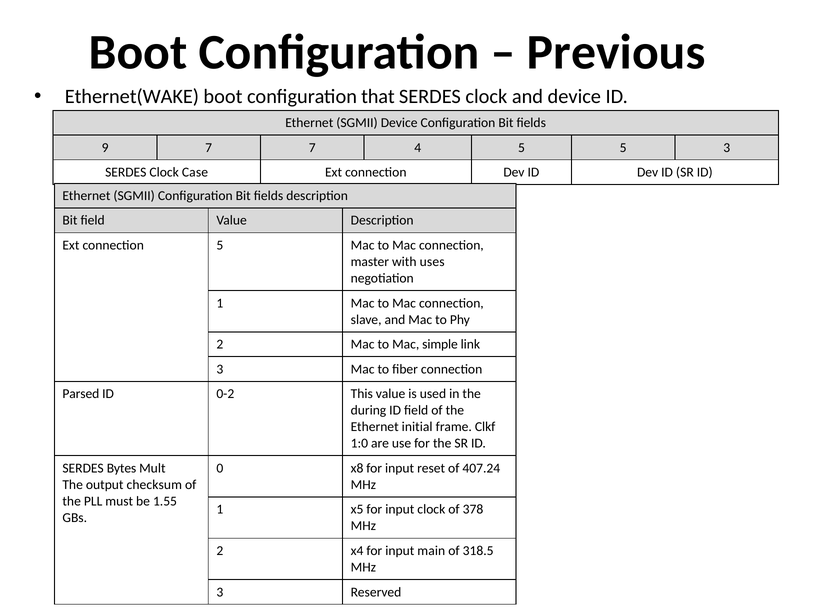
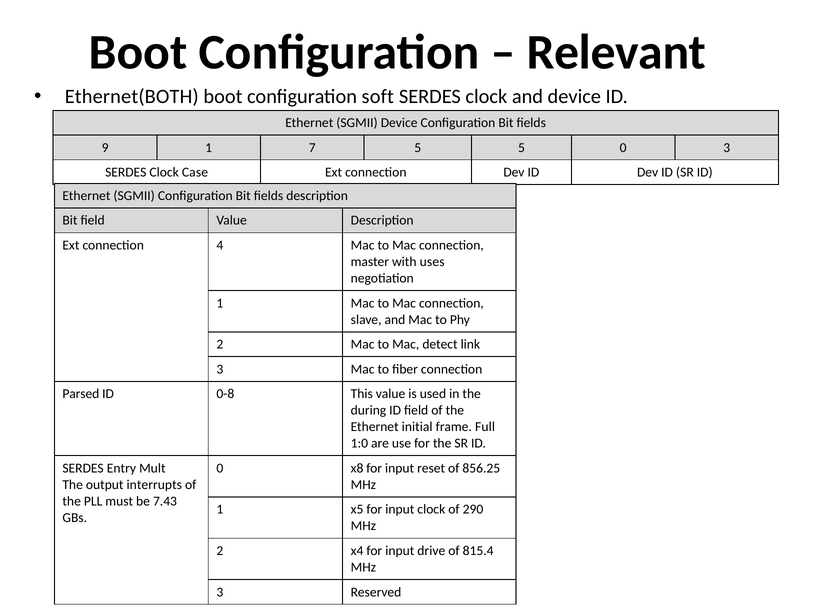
Previous: Previous -> Relevant (616, 52)
Ethernet(WAKE: Ethernet(WAKE -> Ethernet(BOTH (132, 96)
that: that -> soft (378, 96)
9 7: 7 -> 1 (209, 148)
7 4: 4 -> 5 (418, 148)
5 5: 5 -> 0 (623, 148)
connection 5: 5 -> 4 (220, 245)
simple: simple -> detect (440, 344)
0-2: 0-2 -> 0-8 (225, 394)
Clkf: Clkf -> Full (485, 427)
Bytes: Bytes -> Entry (121, 468)
407.24: 407.24 -> 856.25 (481, 468)
checksum: checksum -> interrupts (154, 485)
1.55: 1.55 -> 7.43 (165, 501)
378: 378 -> 290 (473, 510)
main: main -> drive (431, 551)
318.5: 318.5 -> 815.4 (478, 551)
